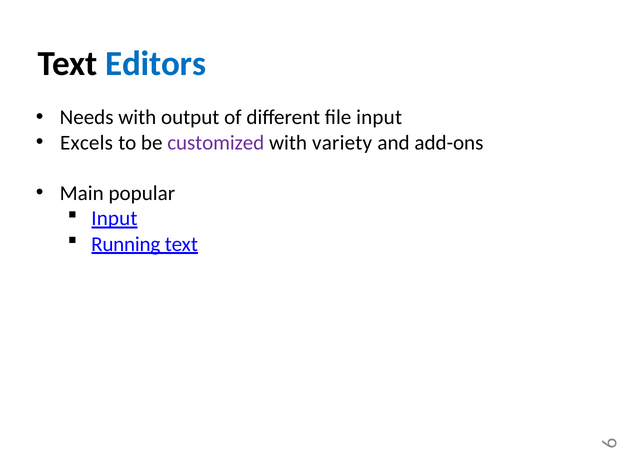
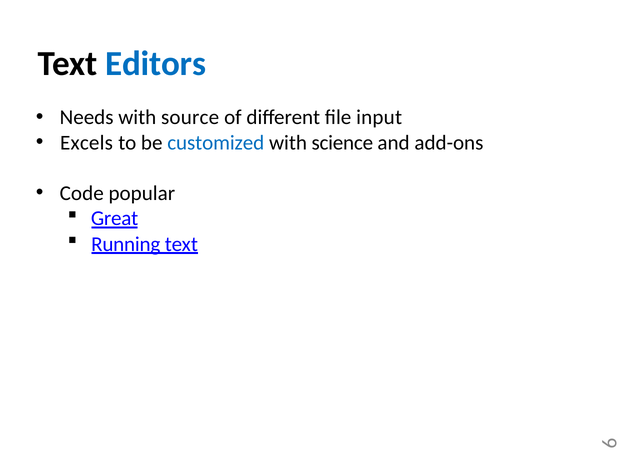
output: output -> source (190, 117)
customized colour: purple -> blue (216, 143)
variety: variety -> science (342, 143)
Main: Main -> Code (82, 193)
Input: Input -> Great (115, 218)
